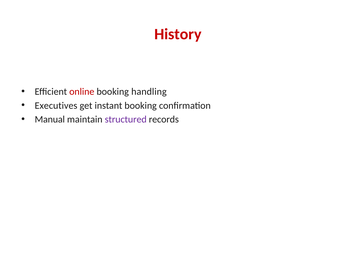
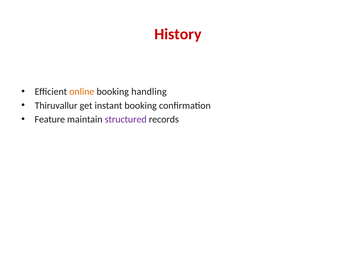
online colour: red -> orange (82, 92)
Executives: Executives -> Thiruvallur (56, 106)
Manual: Manual -> Feature (50, 119)
